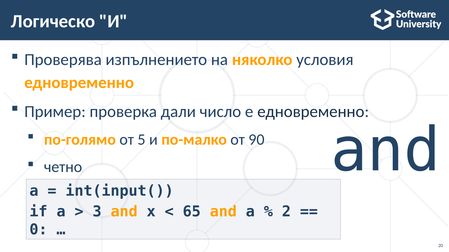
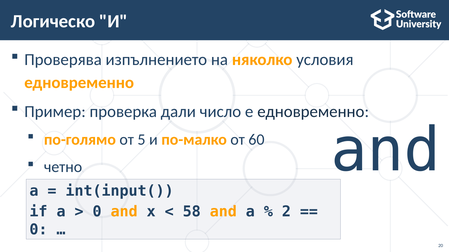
90: 90 -> 60 (256, 140)
3: 3 -> 0 (97, 212)
65: 65 -> 58 (192, 212)
